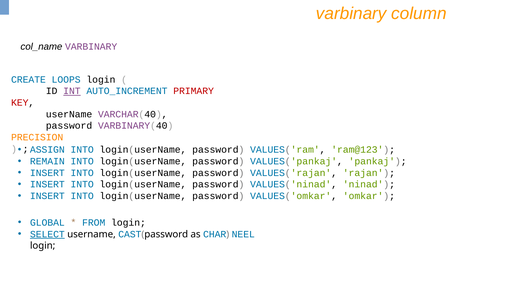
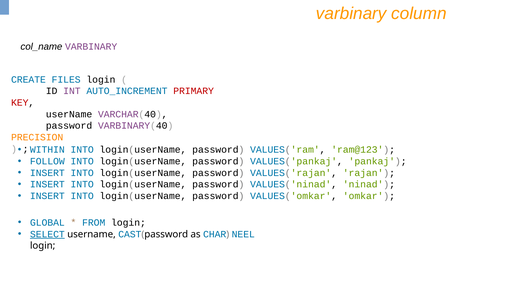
LOOPS: LOOPS -> FILES (66, 80)
INT underline: present -> none (72, 91)
ASSIGN: ASSIGN -> WITHIN (47, 150)
REMAIN: REMAIN -> FOLLOW (47, 162)
